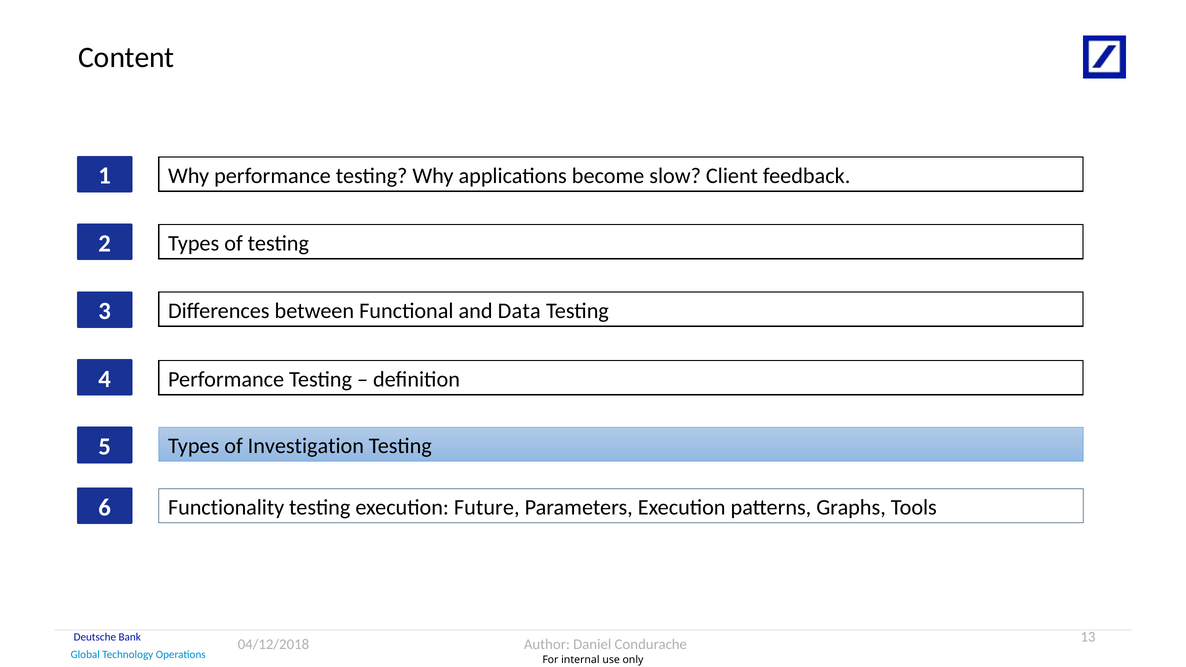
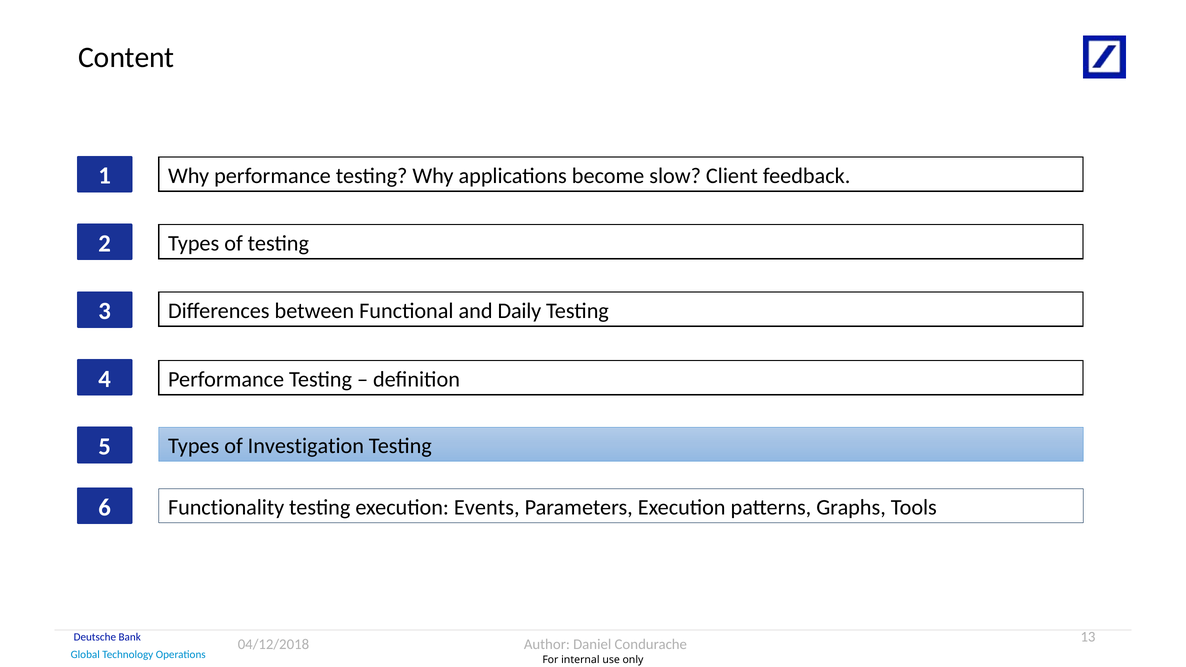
Data: Data -> Daily (519, 311)
Future: Future -> Events (487, 507)
